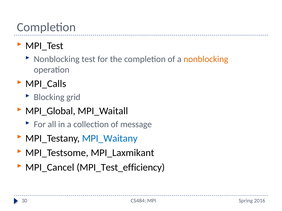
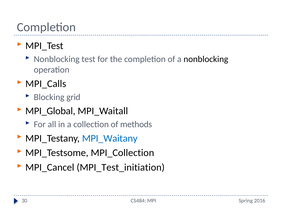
nonblocking colour: orange -> black (206, 59)
message: message -> methods (136, 125)
MPI_Laxmikant: MPI_Laxmikant -> MPI_Collection (122, 153)
MPI_Test_efficiency: MPI_Test_efficiency -> MPI_Test_initiation (121, 168)
